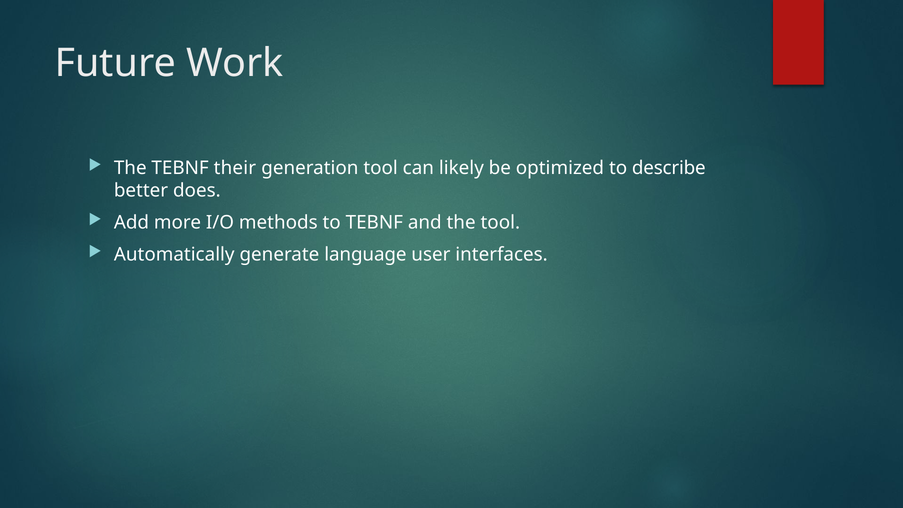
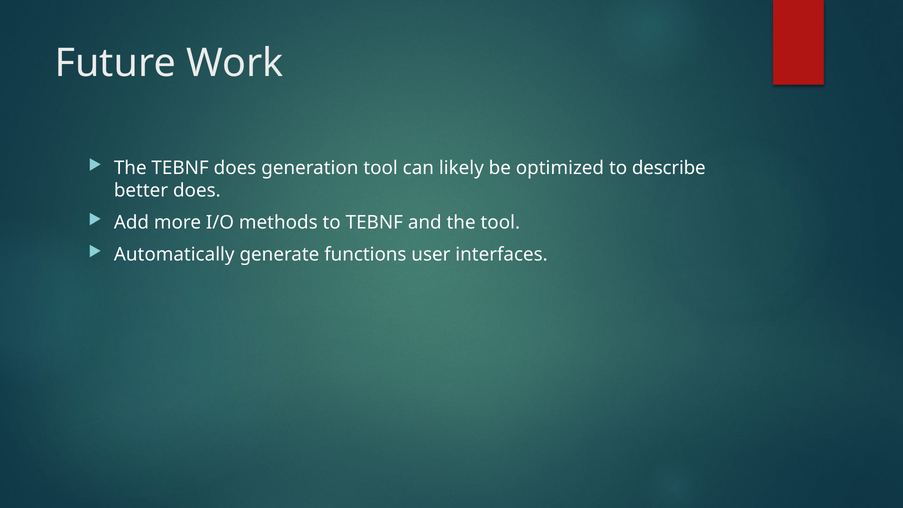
TEBNF their: their -> does (235, 168)
language: language -> functions (365, 255)
